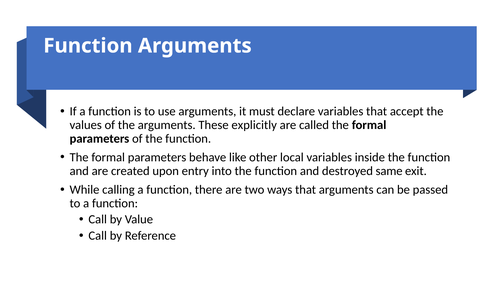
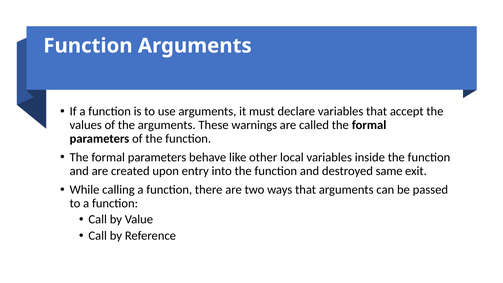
explicitly: explicitly -> warnings (254, 125)
